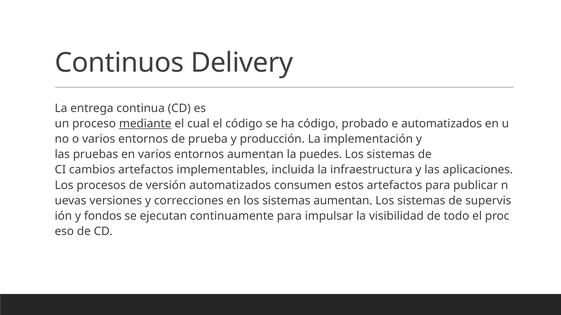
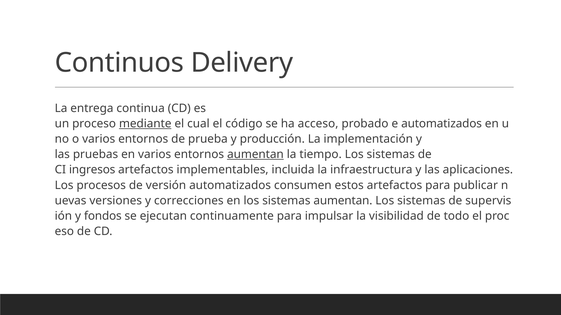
ha código: código -> acceso (318, 124)
aumentan underline: none -> present (255, 155)
puedes: puedes -> tiempo (321, 155)
cambios: cambios -> ingresos (92, 170)
